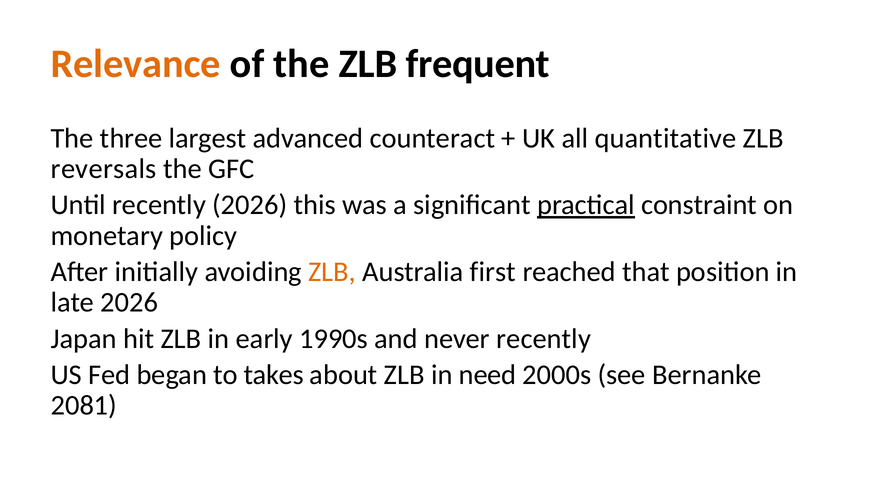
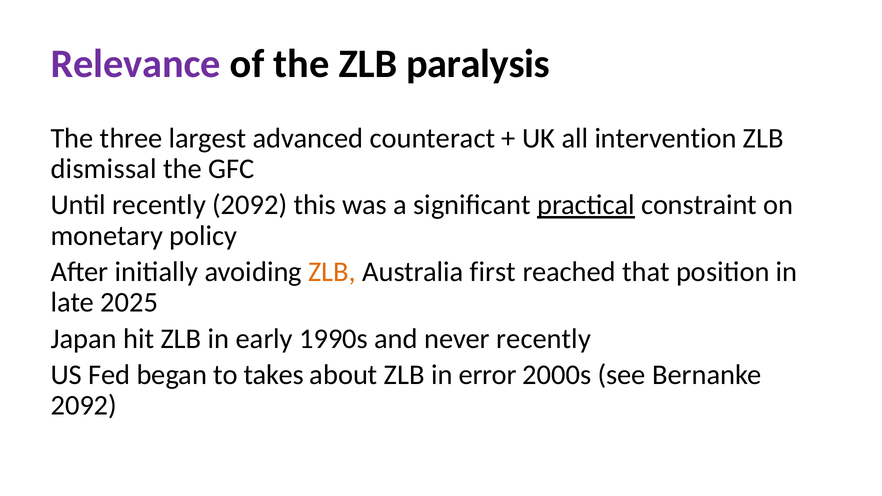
Relevance colour: orange -> purple (136, 64)
frequent: frequent -> paralysis (478, 64)
quantitative: quantitative -> intervention (666, 138)
reversals: reversals -> dismissal (104, 169)
recently 2026: 2026 -> 2092 (250, 205)
late 2026: 2026 -> 2025 (129, 303)
need: need -> error (488, 375)
2081: 2081 -> 2092 (84, 406)
